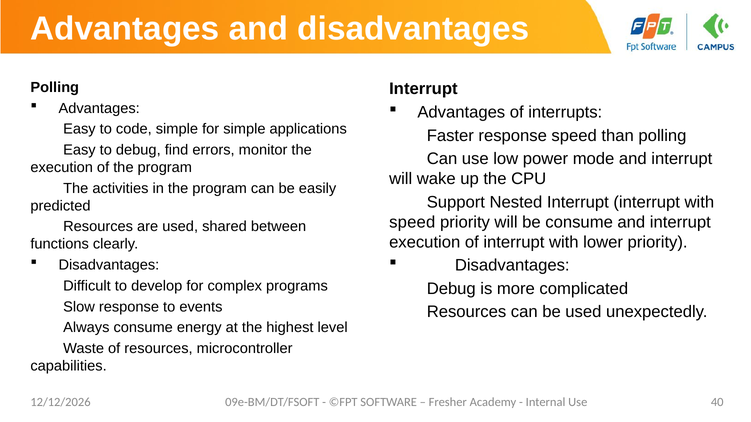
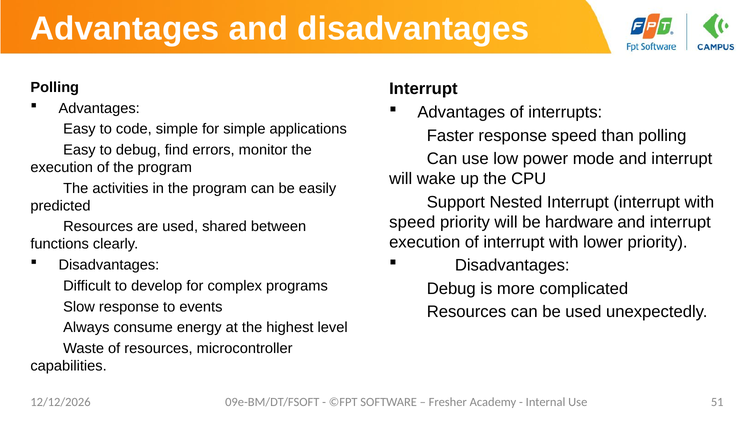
be consume: consume -> hardware (579, 222)
40: 40 -> 51 (717, 403)
